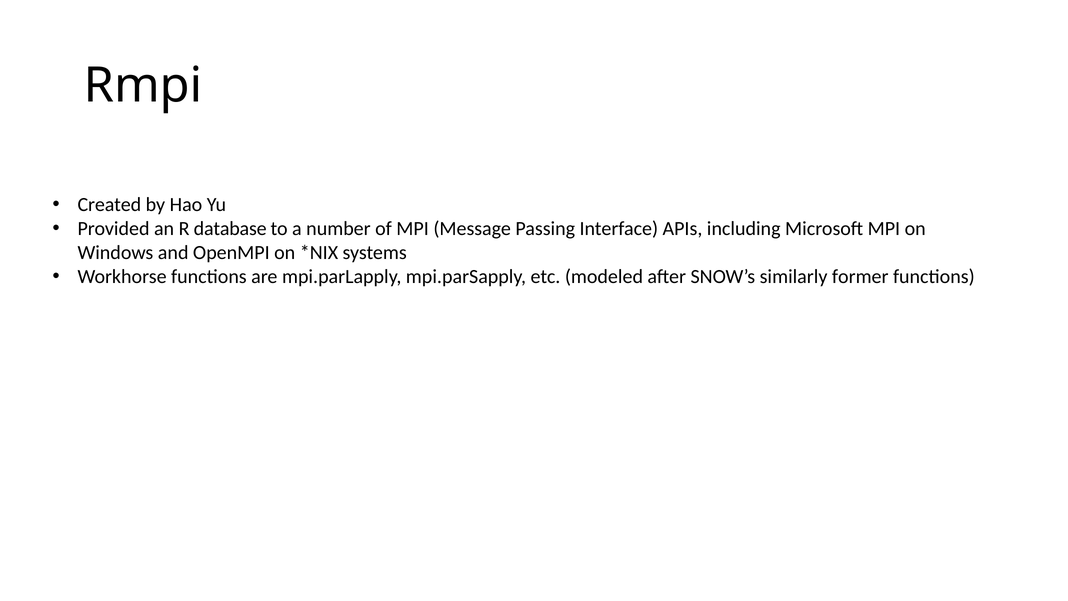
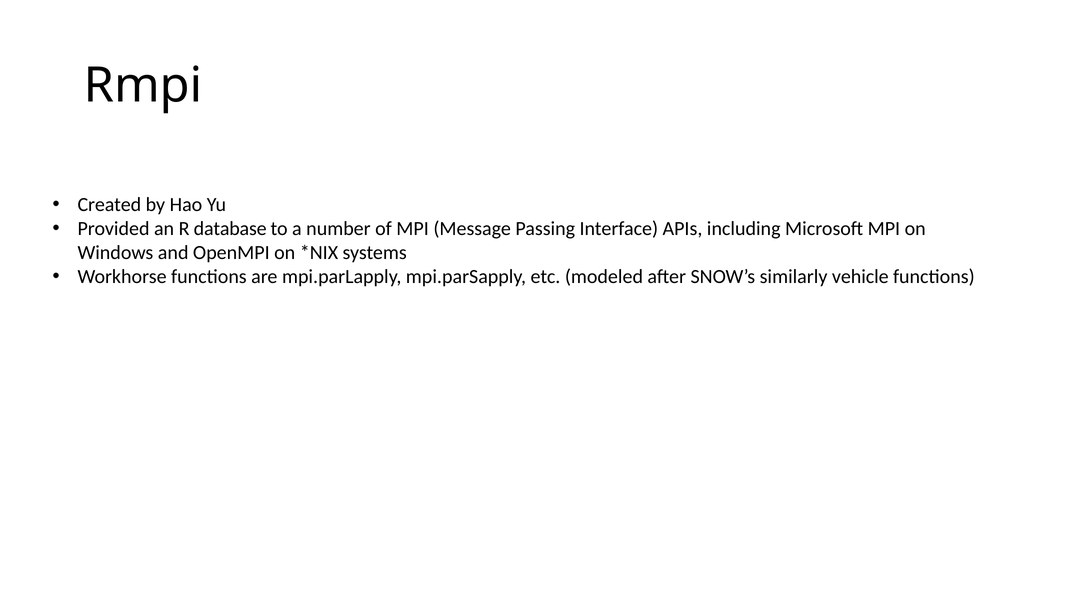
former: former -> vehicle (860, 277)
